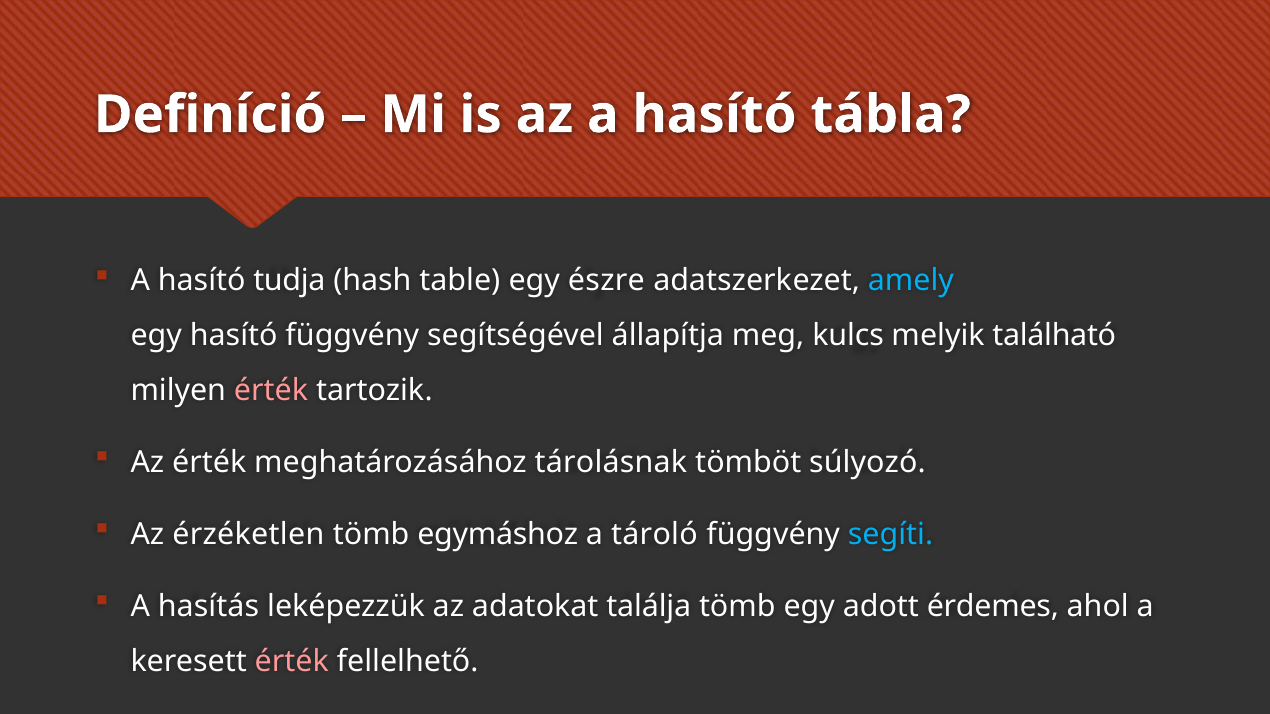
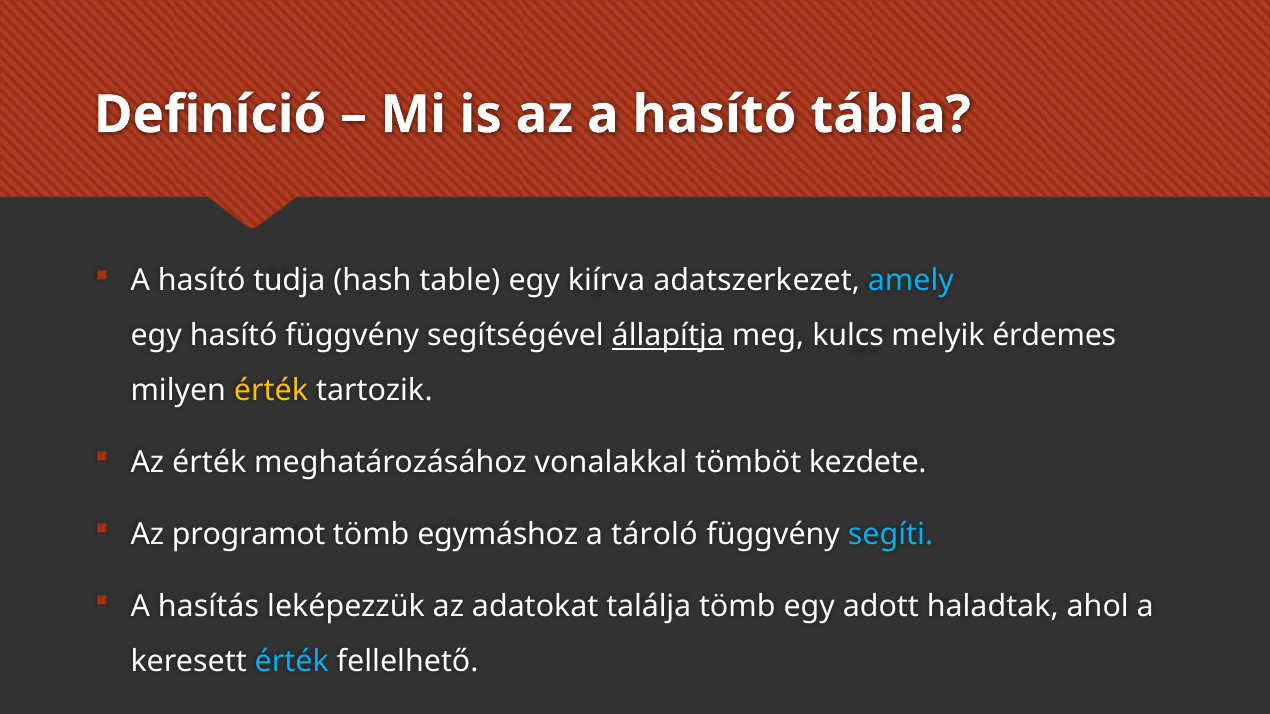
észre: észre -> kiírva (607, 281)
állapítja underline: none -> present (668, 336)
található: található -> érdemes (1054, 336)
érték colour: pink -> yellow (271, 390)
tárolásnak: tárolásnak -> vonalakkal (611, 463)
súlyozó: súlyozó -> kezdete (868, 463)
érzéketlen: érzéketlen -> programot (249, 535)
érdemes: érdemes -> haladtak (993, 607)
érték colour: pink -> light blue (292, 662)
